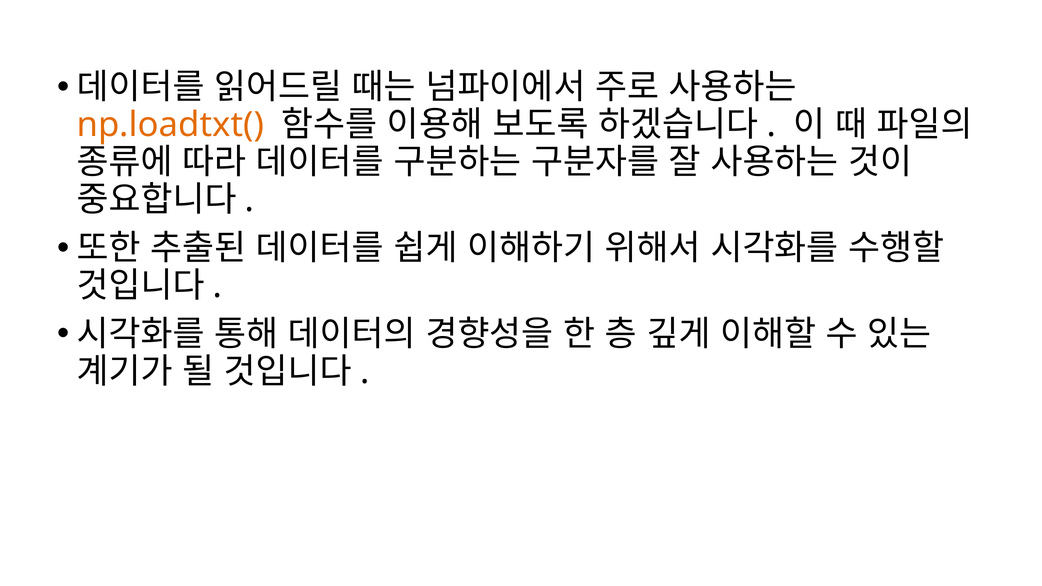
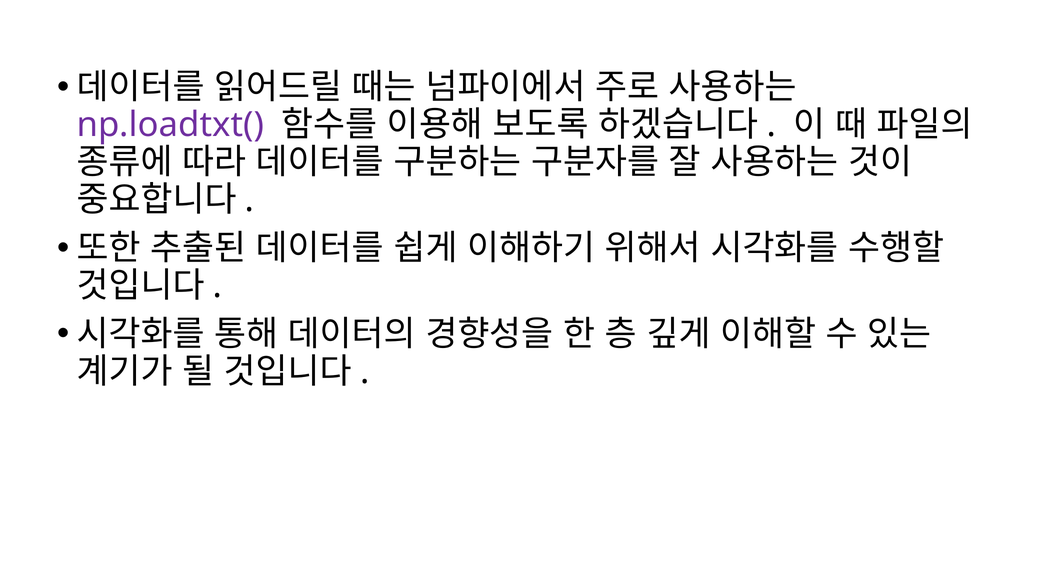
np.loadtxt( colour: orange -> purple (170, 125)
